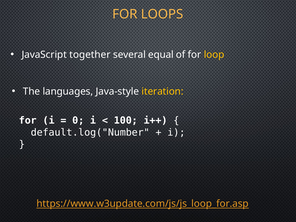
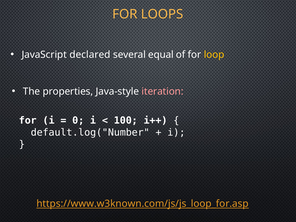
together: together -> declared (90, 55)
languages: languages -> properties (68, 91)
iteration colour: yellow -> pink (163, 91)
https://www.w3update.com/js/js_loop_for.asp: https://www.w3update.com/js/js_loop_for.asp -> https://www.w3known.com/js/js_loop_for.asp (143, 204)
